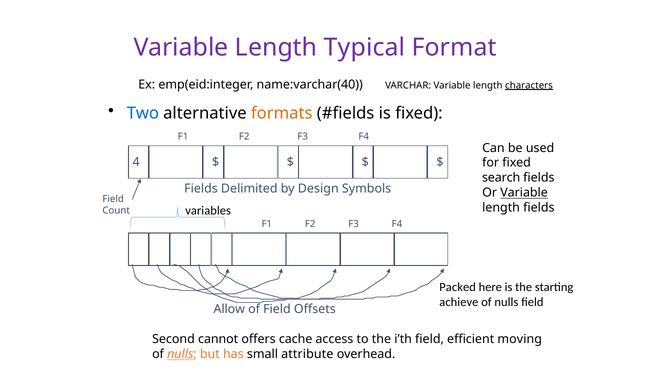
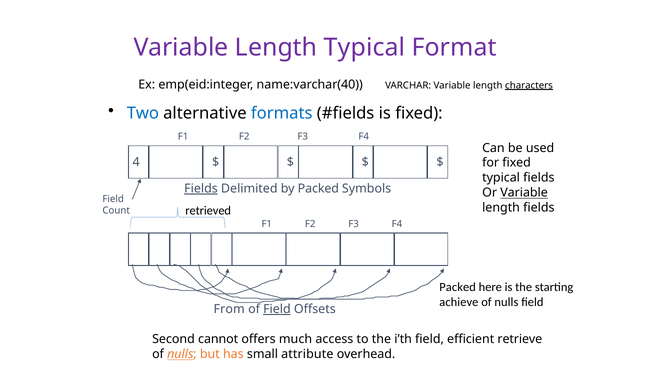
formats colour: orange -> blue (282, 113)
search: search -> typical (501, 178)
Fields underline: none -> present (201, 189)
by Design: Design -> Packed (318, 189)
variables: variables -> retrieved (208, 211)
Allow: Allow -> From (229, 309)
Field underline: none -> present (277, 309)
cache: cache -> much (296, 339)
moving: moving -> retrieve (520, 339)
